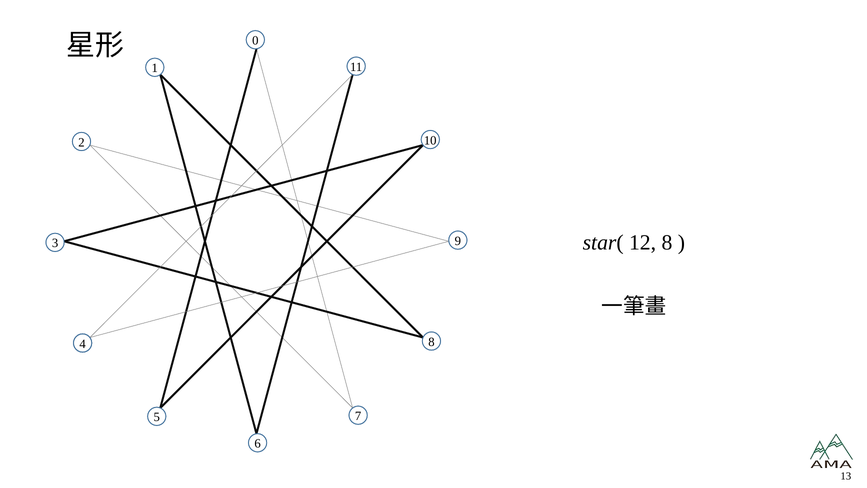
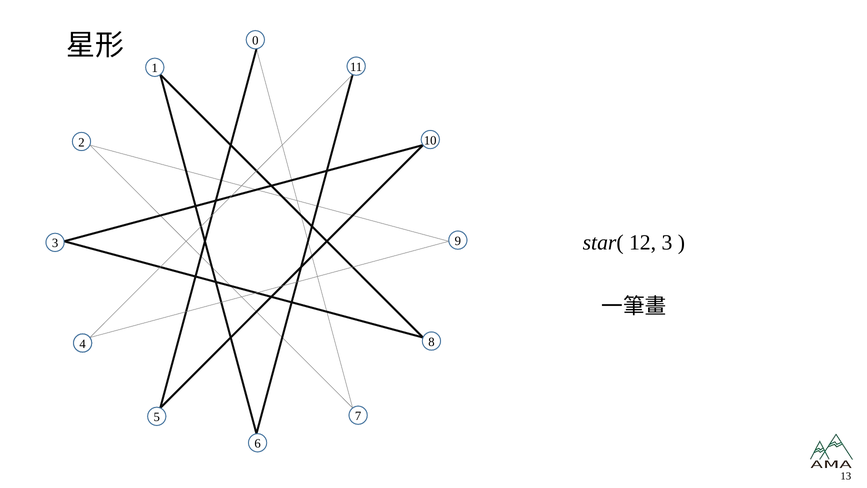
8: 8 -> 3 (667, 242)
